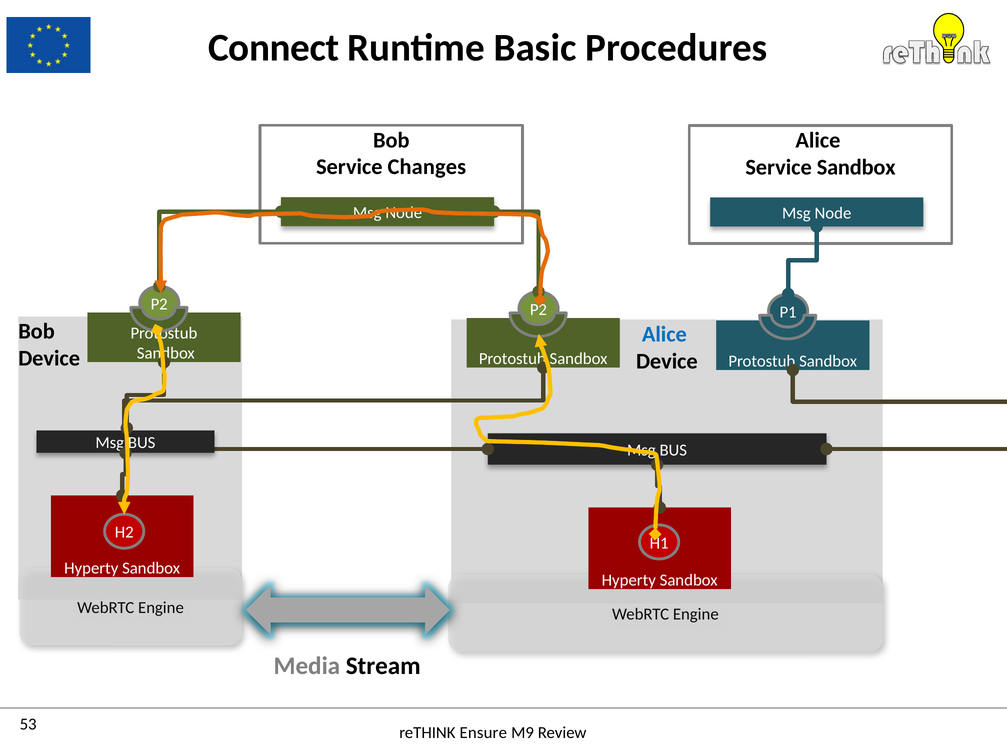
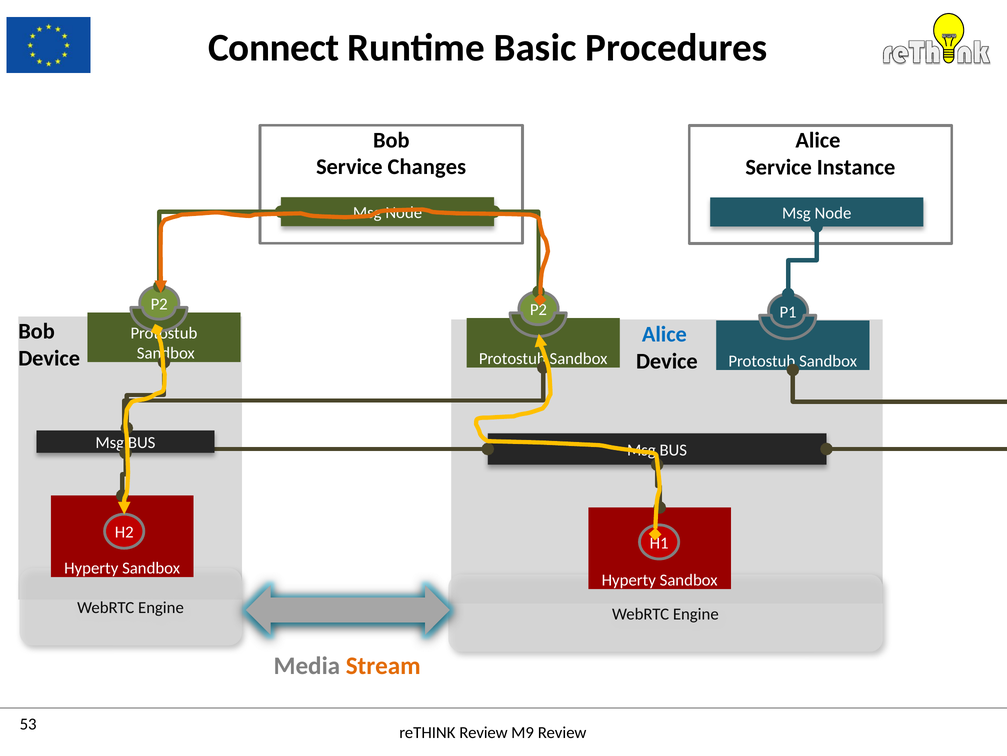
Service Sandbox: Sandbox -> Instance (856, 167)
Stream colour: black -> orange (383, 665)
reTHINK Ensure: Ensure -> Review (483, 732)
